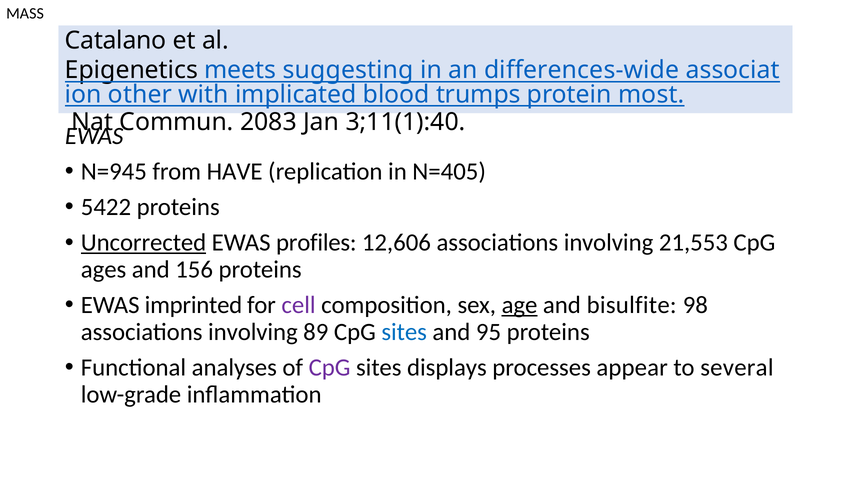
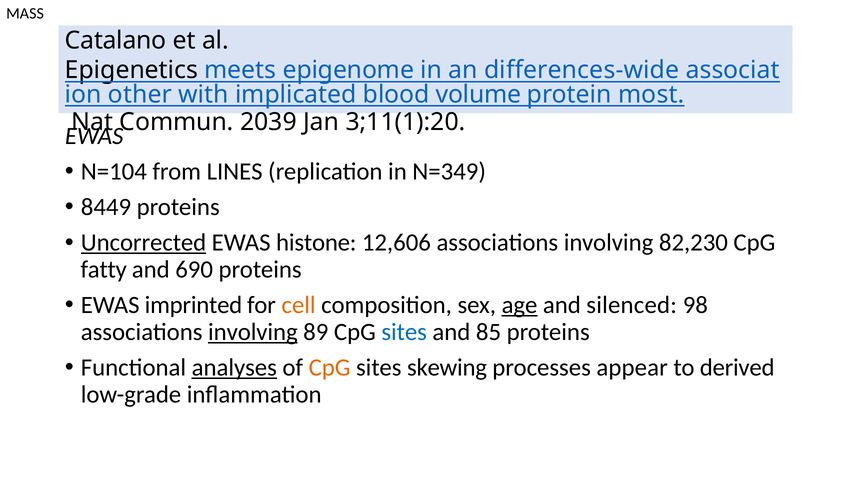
suggesting: suggesting -> epigenome (348, 70)
trumps: trumps -> volume (478, 94)
2083: 2083 -> 2039 (268, 122)
3;11(1):40: 3;11(1):40 -> 3;11(1):20 (405, 122)
N=945: N=945 -> N=104 (114, 171)
HAVE: HAVE -> LINES (235, 171)
N=405: N=405 -> N=349 (449, 171)
5422: 5422 -> 8449 (106, 207)
profiles: profiles -> histone (316, 243)
21,553: 21,553 -> 82,230 (693, 243)
ages: ages -> fatty (104, 269)
156: 156 -> 690 (194, 269)
cell colour: purple -> orange (299, 305)
bisulfite: bisulfite -> silenced (632, 305)
involving underline: none -> present (253, 332)
95: 95 -> 85 (489, 332)
analyses underline: none -> present (234, 367)
CpG colour: purple -> orange (330, 367)
displays: displays -> skewing (447, 367)
several: several -> derived (737, 367)
